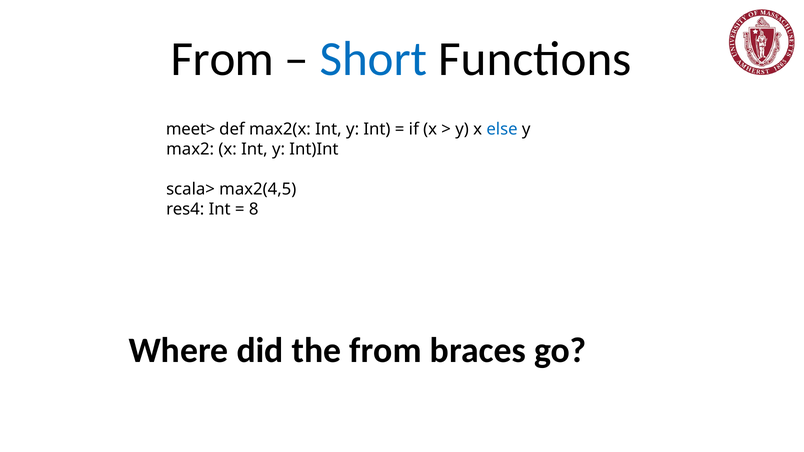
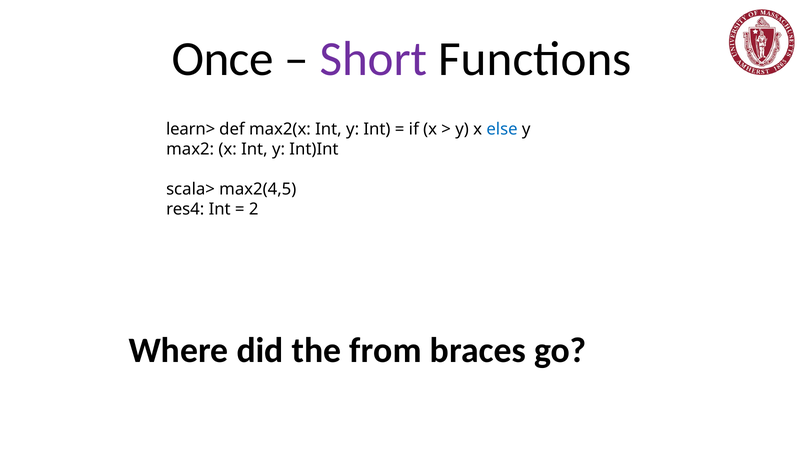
From: From -> Once (223, 59)
Short colour: blue -> purple (373, 59)
meet>: meet> -> learn> (191, 129)
8: 8 -> 2 (254, 210)
